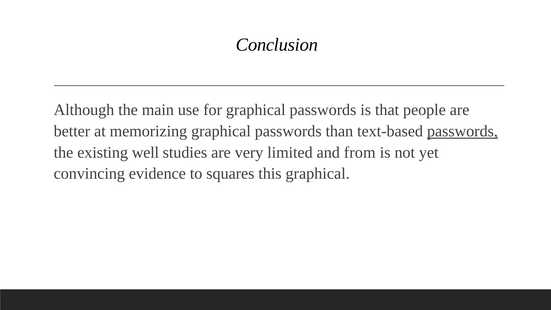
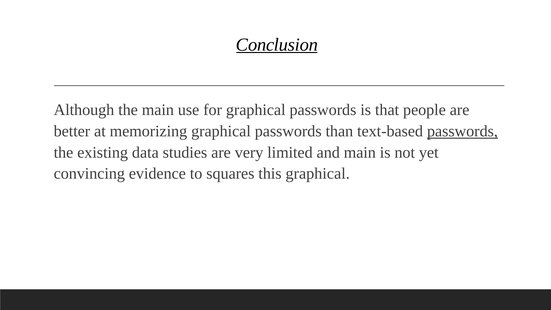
Conclusion underline: none -> present (277, 45)
well: well -> data (145, 152)
and from: from -> main (360, 152)
